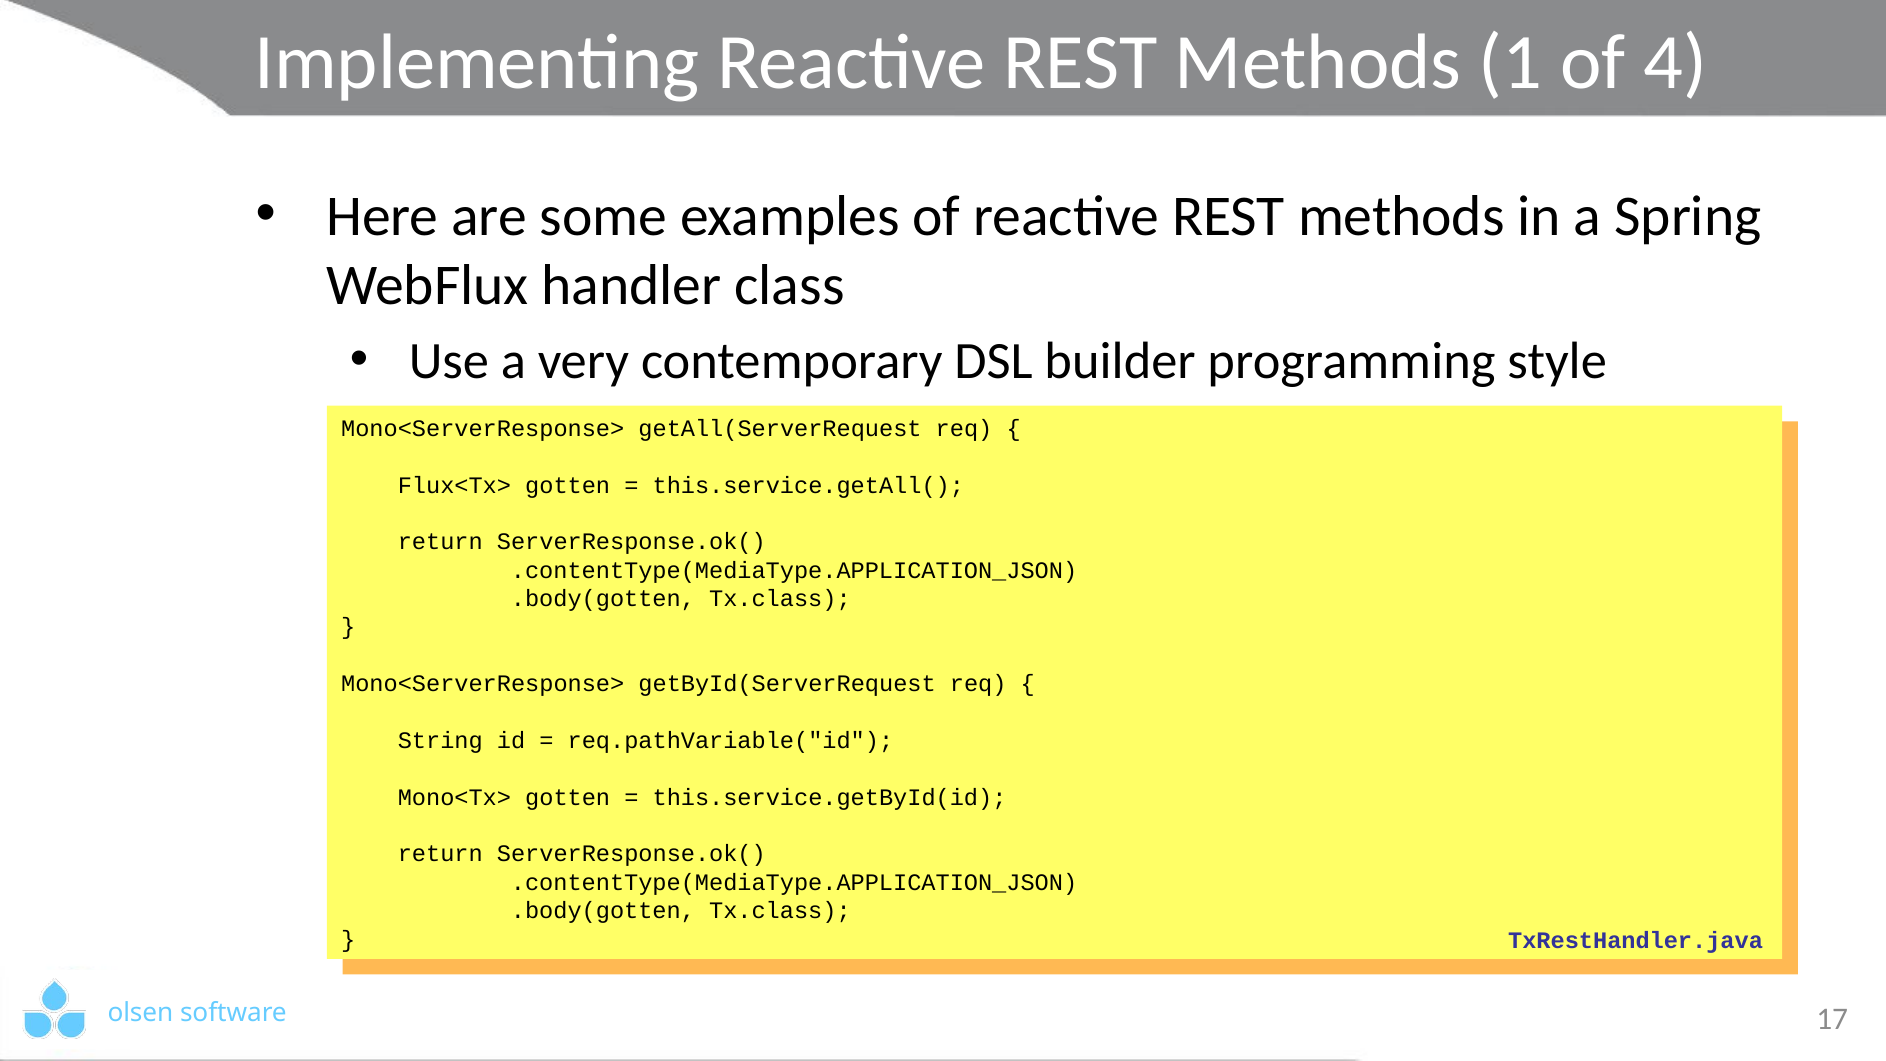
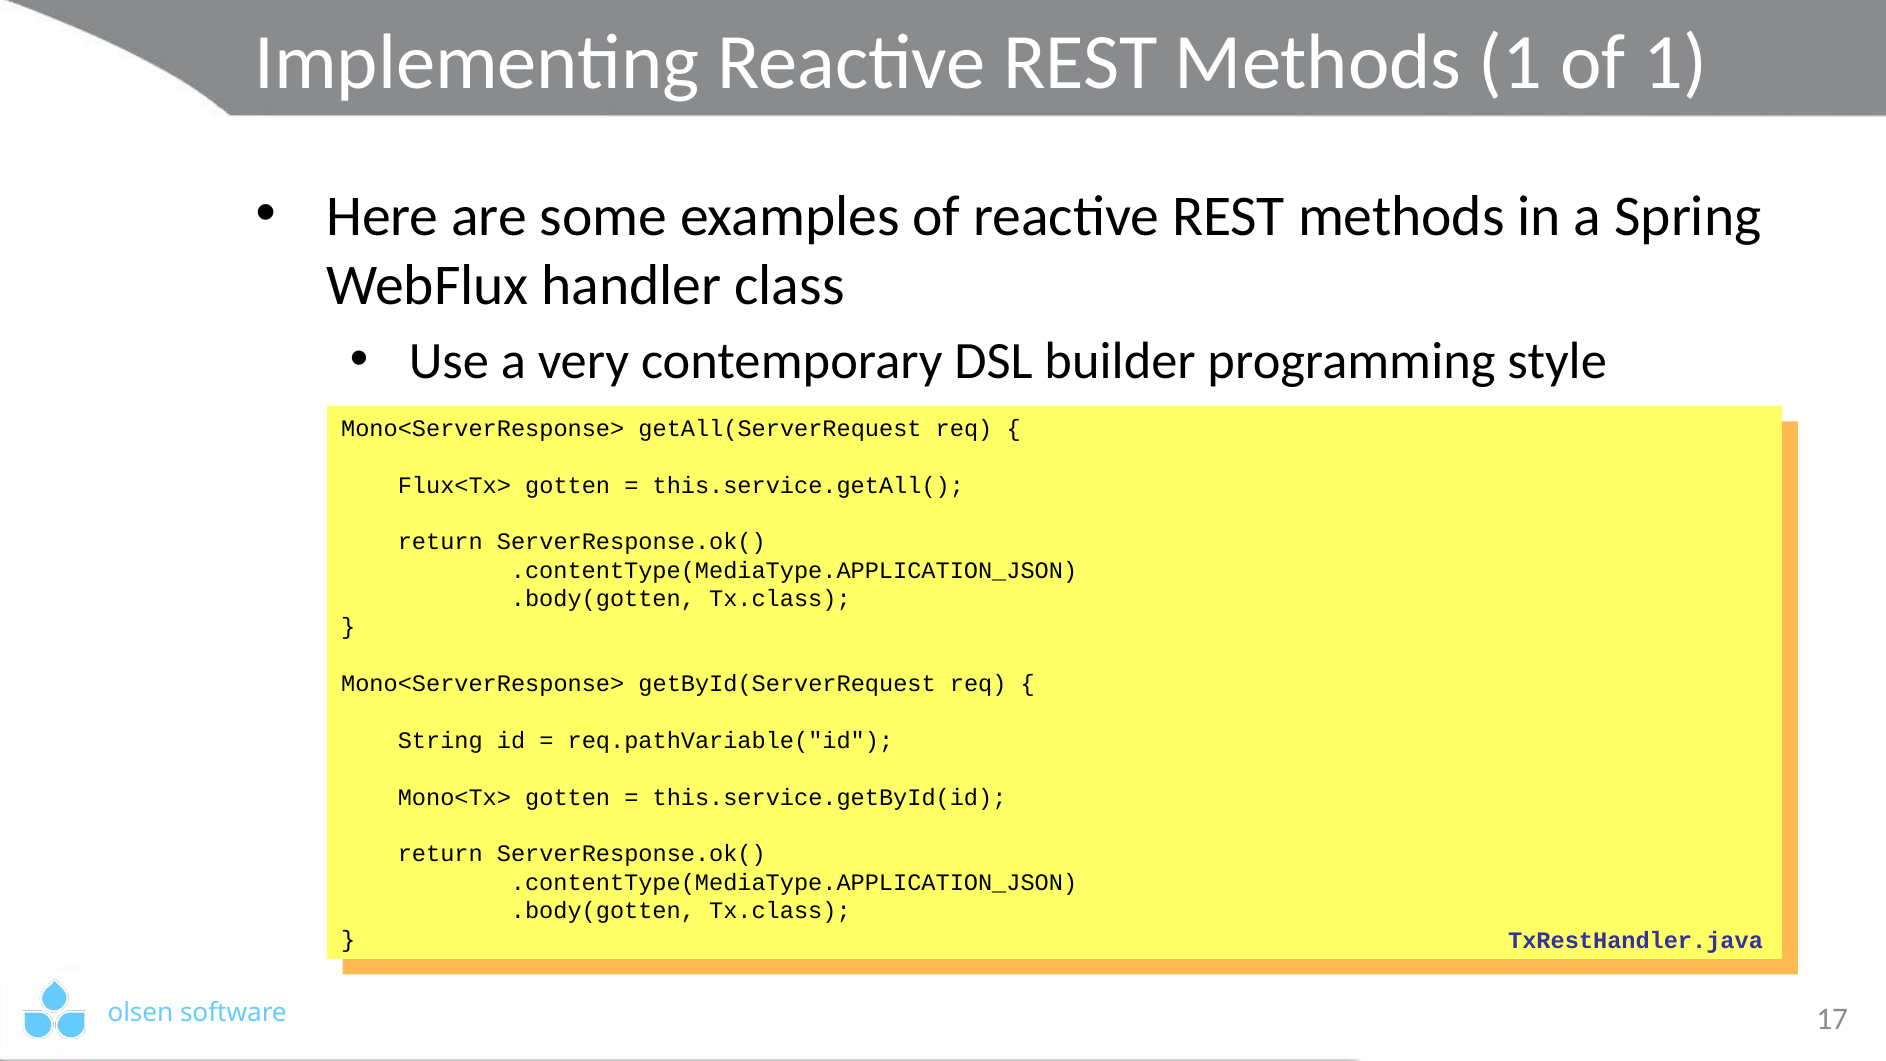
of 4: 4 -> 1 (1675, 63)
